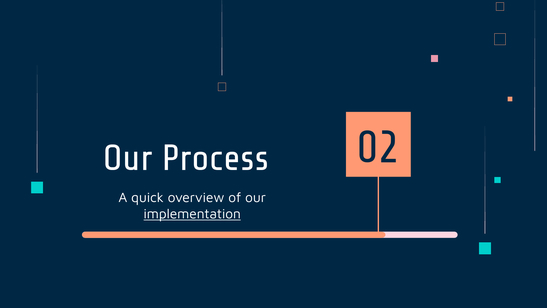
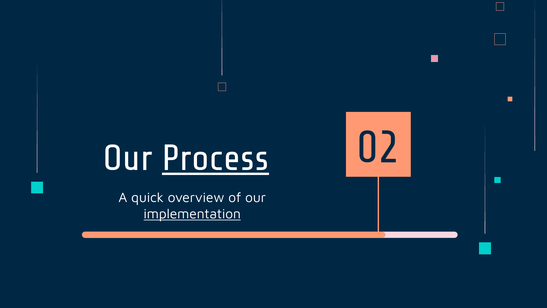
Process underline: none -> present (216, 158)
